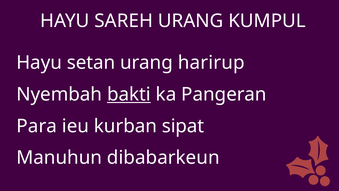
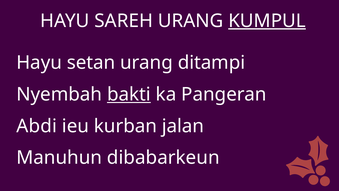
KUMPUL underline: none -> present (267, 21)
harirup: harirup -> ditampi (211, 63)
Para: Para -> Abdi (37, 126)
sipat: sipat -> jalan (183, 126)
